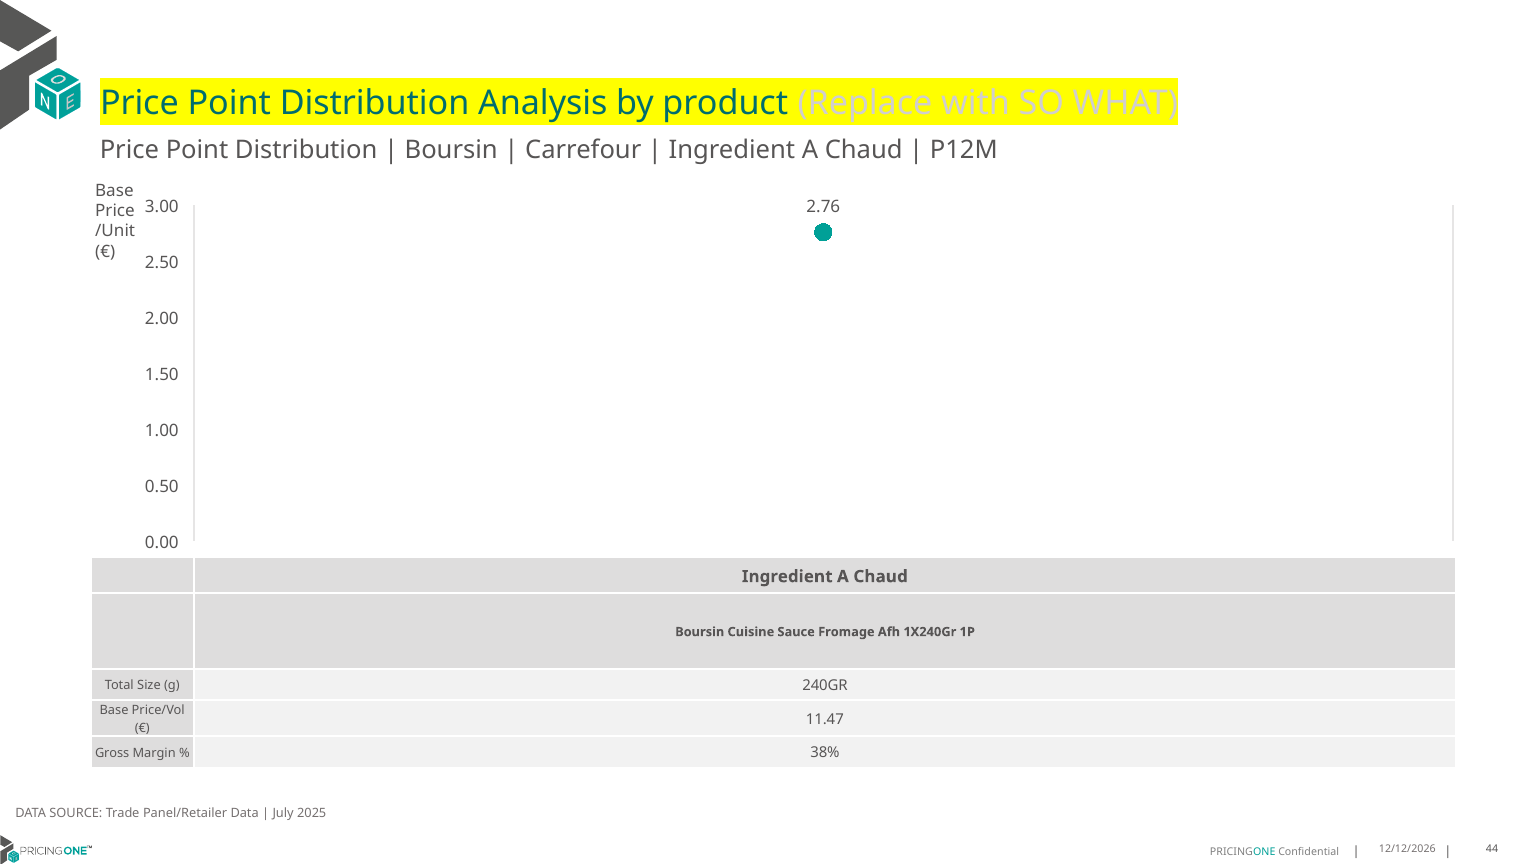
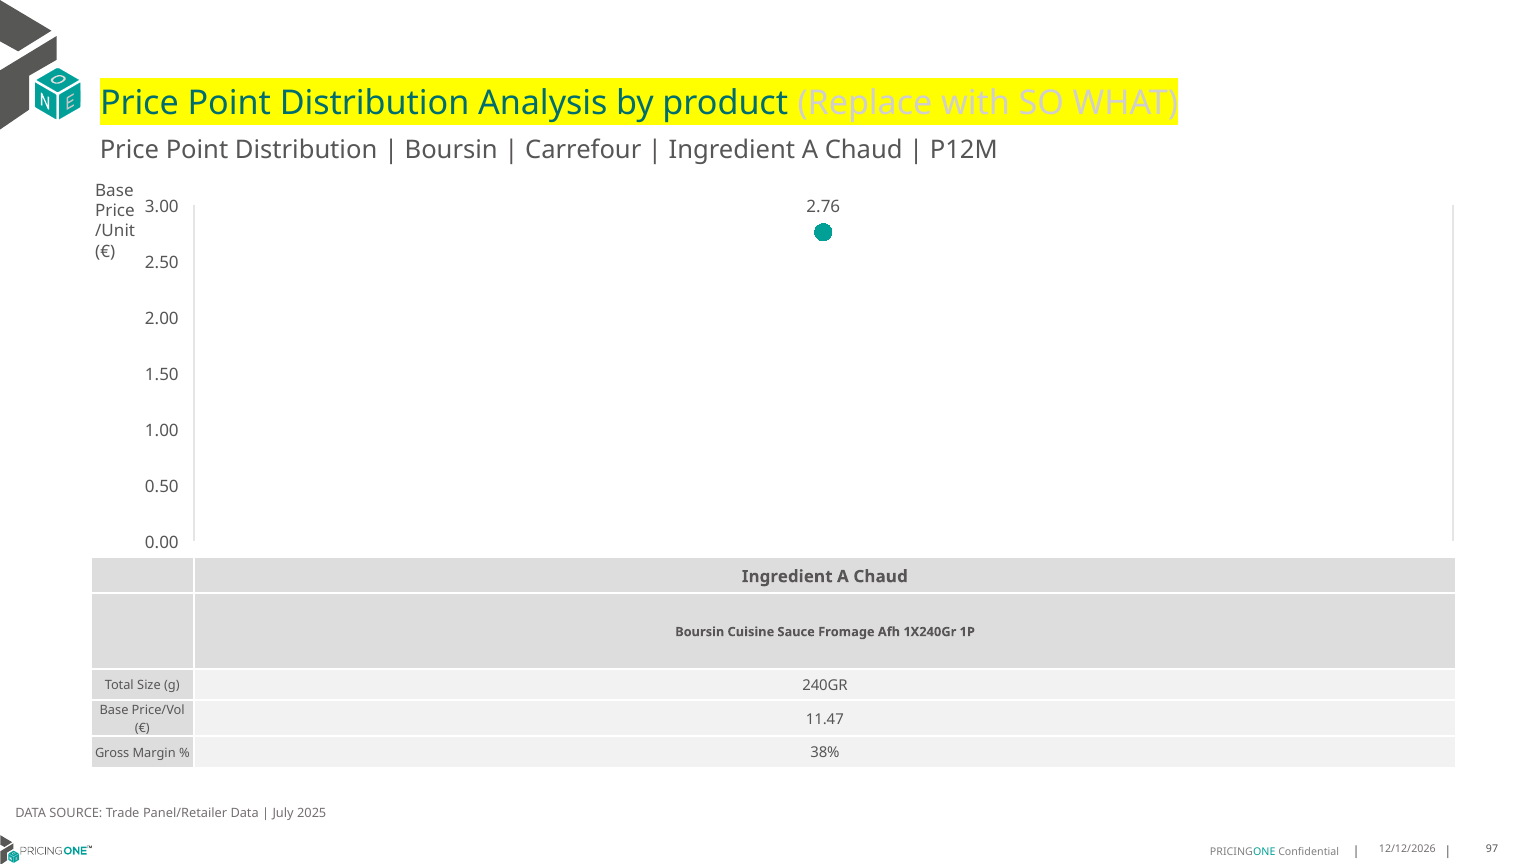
44: 44 -> 97 (1492, 850)
